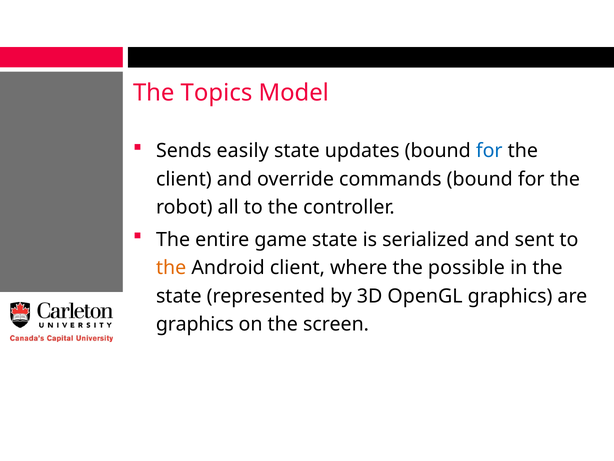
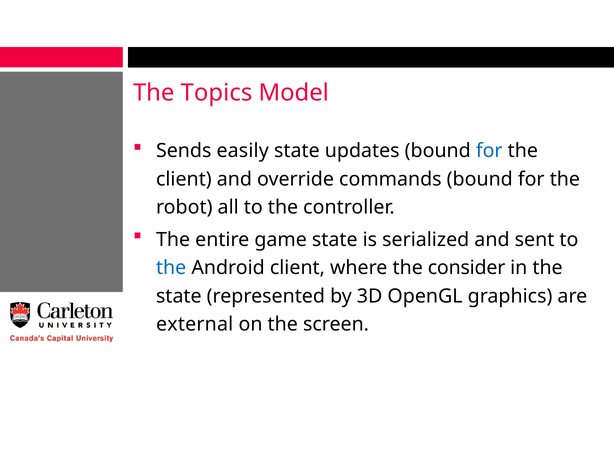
the colour: orange -> blue (171, 268)
possible: possible -> consider (467, 268)
graphics: graphics -> external (195, 324)
